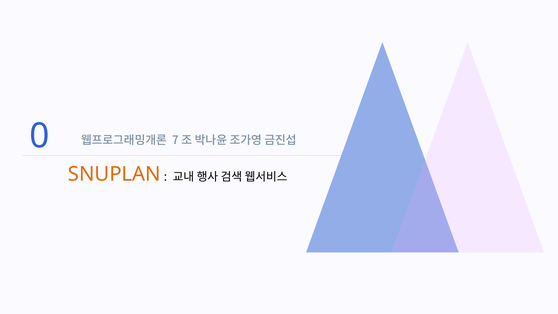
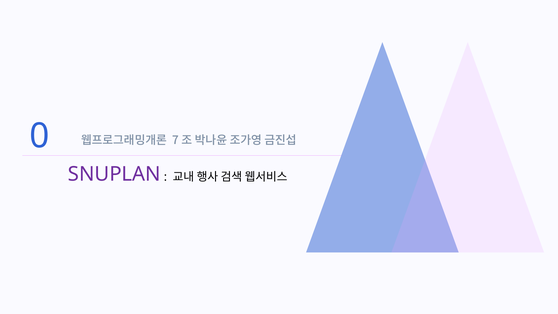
SNUPLAN colour: orange -> purple (114, 174)
